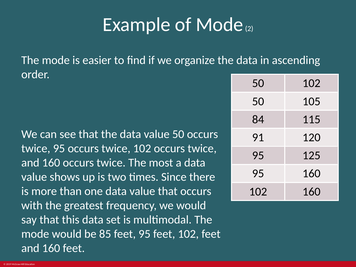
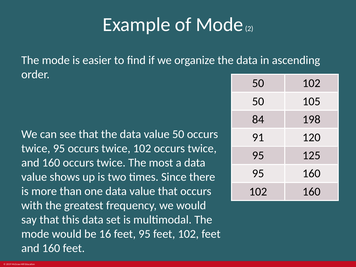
115: 115 -> 198 (311, 119)
85: 85 -> 16 (105, 234)
